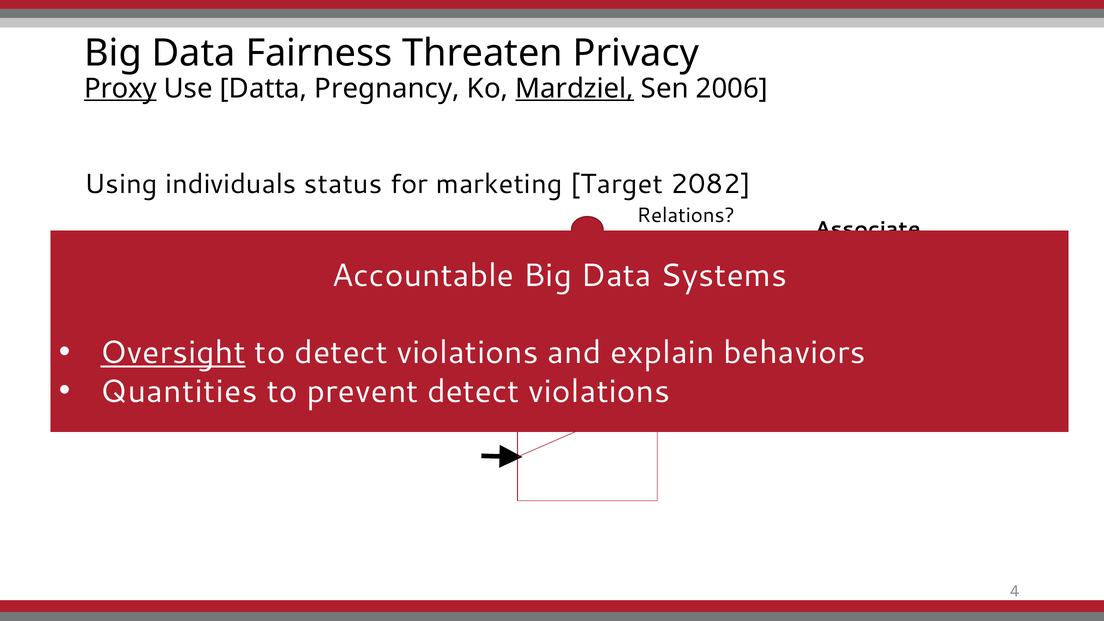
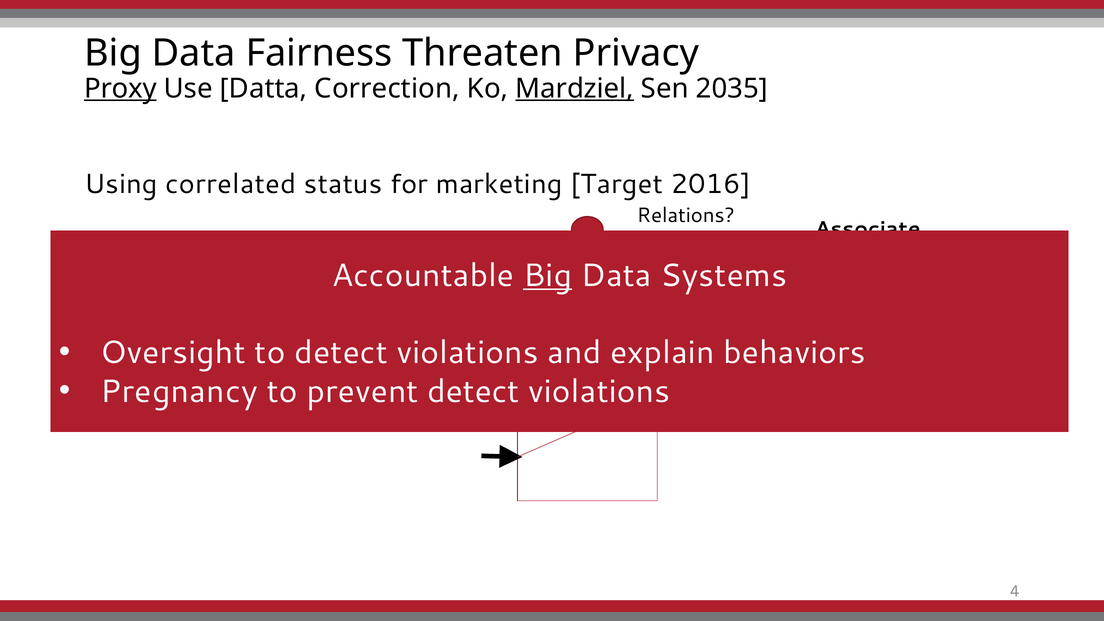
Pregnancy: Pregnancy -> Correction (387, 88)
2006: 2006 -> 2035 (732, 88)
individuals: individuals -> correlated (231, 184)
2082: 2082 -> 2016 (711, 184)
Big underline: none -> present (548, 275)
Oversight underline: present -> none (173, 353)
Quantities: Quantities -> Pregnancy (179, 391)
